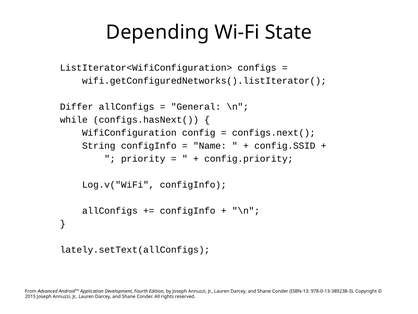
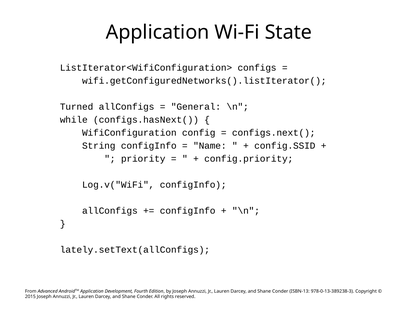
Depending: Depending -> Application (158, 32)
Differ: Differ -> Turned (77, 107)
